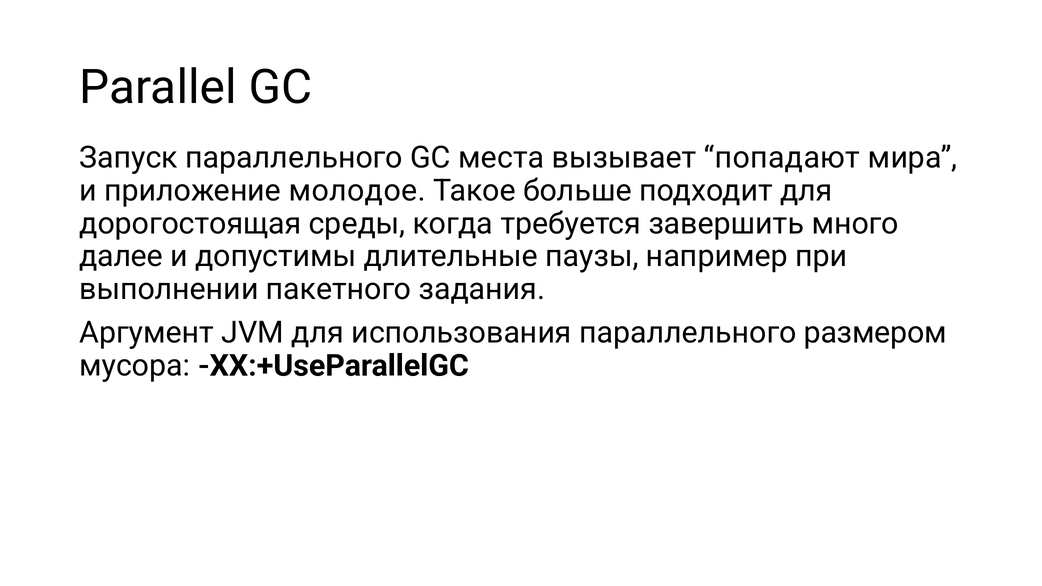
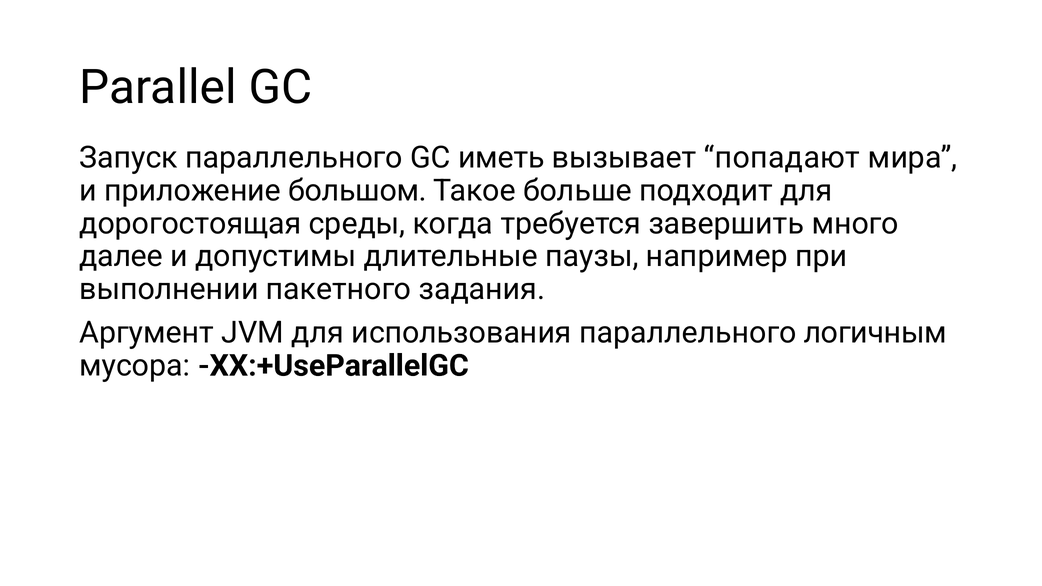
места: места -> иметь (501, 158)
молодое: молодое -> большом (358, 191)
размером: размером -> логичным (875, 333)
